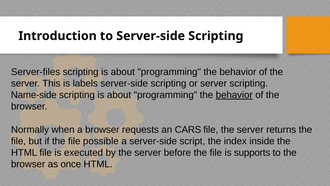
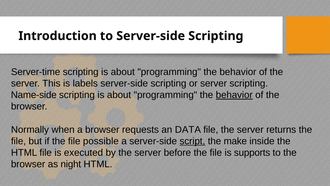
Server-files: Server-files -> Server-time (36, 72)
CARS: CARS -> DATA (188, 129)
script underline: none -> present (192, 141)
index: index -> make (235, 141)
once: once -> night (71, 164)
